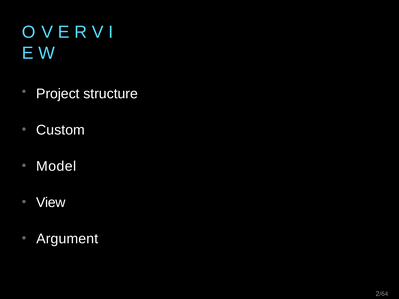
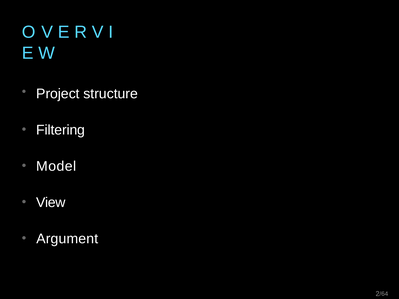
Custom: Custom -> Filtering (61, 130)
